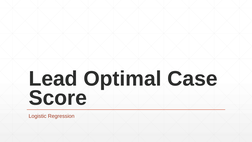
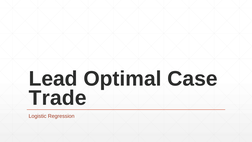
Score: Score -> Trade (58, 98)
